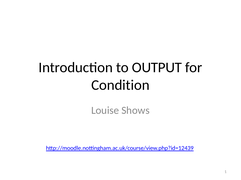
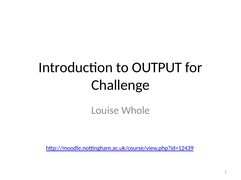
Condition: Condition -> Challenge (120, 85)
Shows: Shows -> Whole (136, 111)
